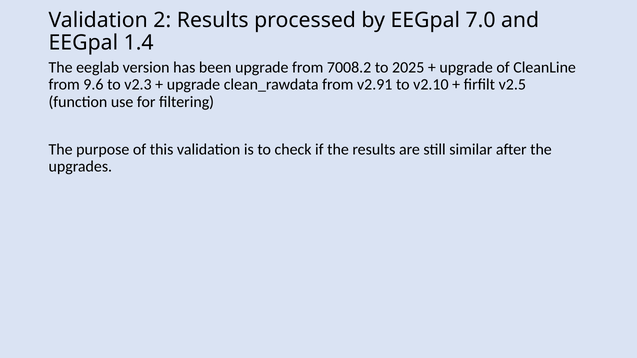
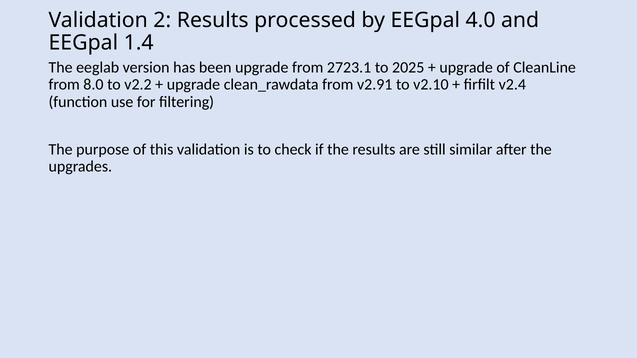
7.0: 7.0 -> 4.0 (481, 20)
7008.2: 7008.2 -> 2723.1 (349, 68)
9.6: 9.6 -> 8.0 (93, 85)
v2.3: v2.3 -> v2.2 (138, 85)
v2.5: v2.5 -> v2.4 (512, 85)
